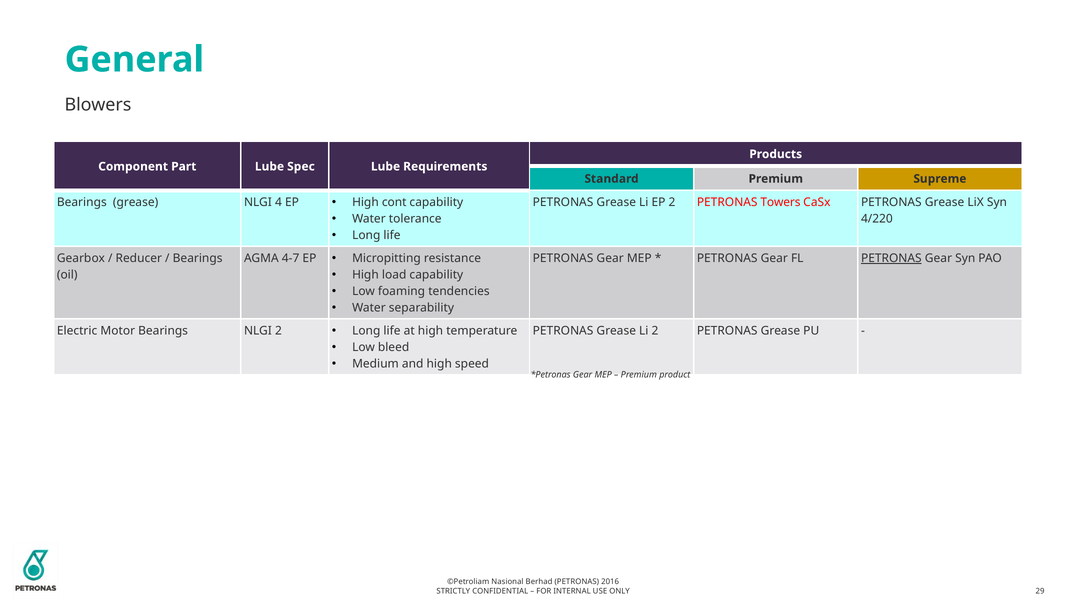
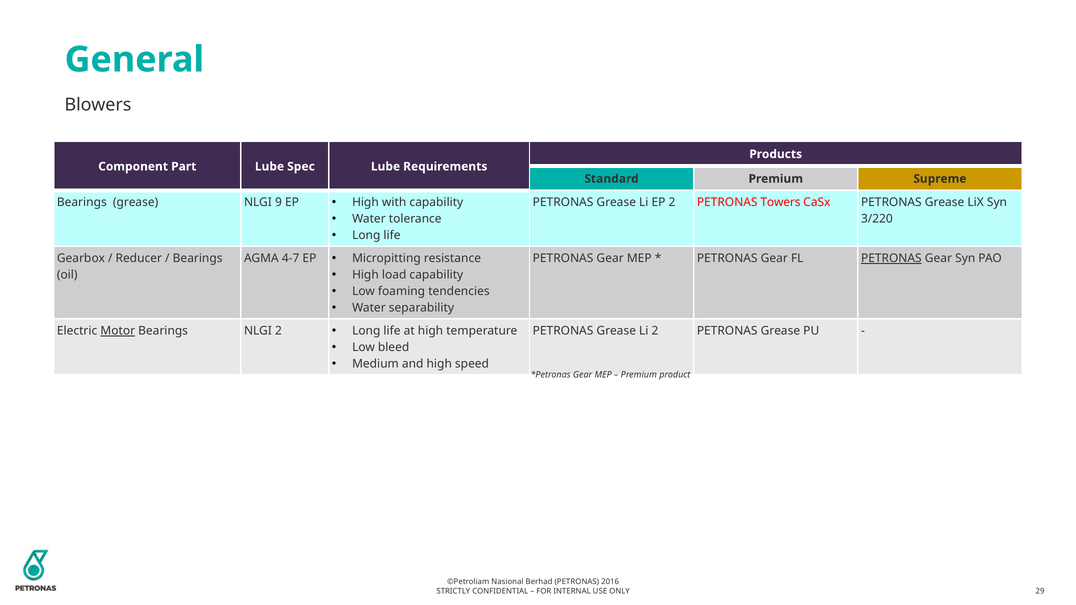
4: 4 -> 9 (278, 203)
cont: cont -> with (394, 203)
4/220: 4/220 -> 3/220 (877, 219)
Motor underline: none -> present (118, 331)
